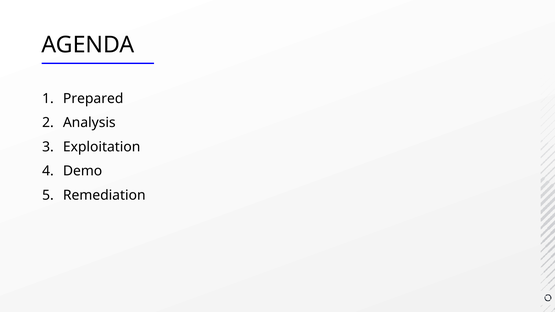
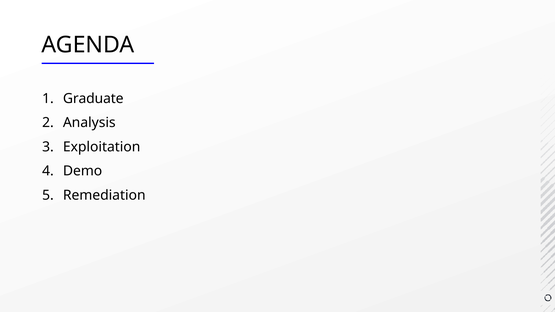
Prepared: Prepared -> Graduate (93, 99)
